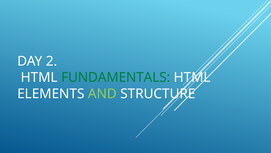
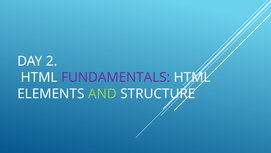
FUNDAMENTALS colour: green -> purple (116, 77)
